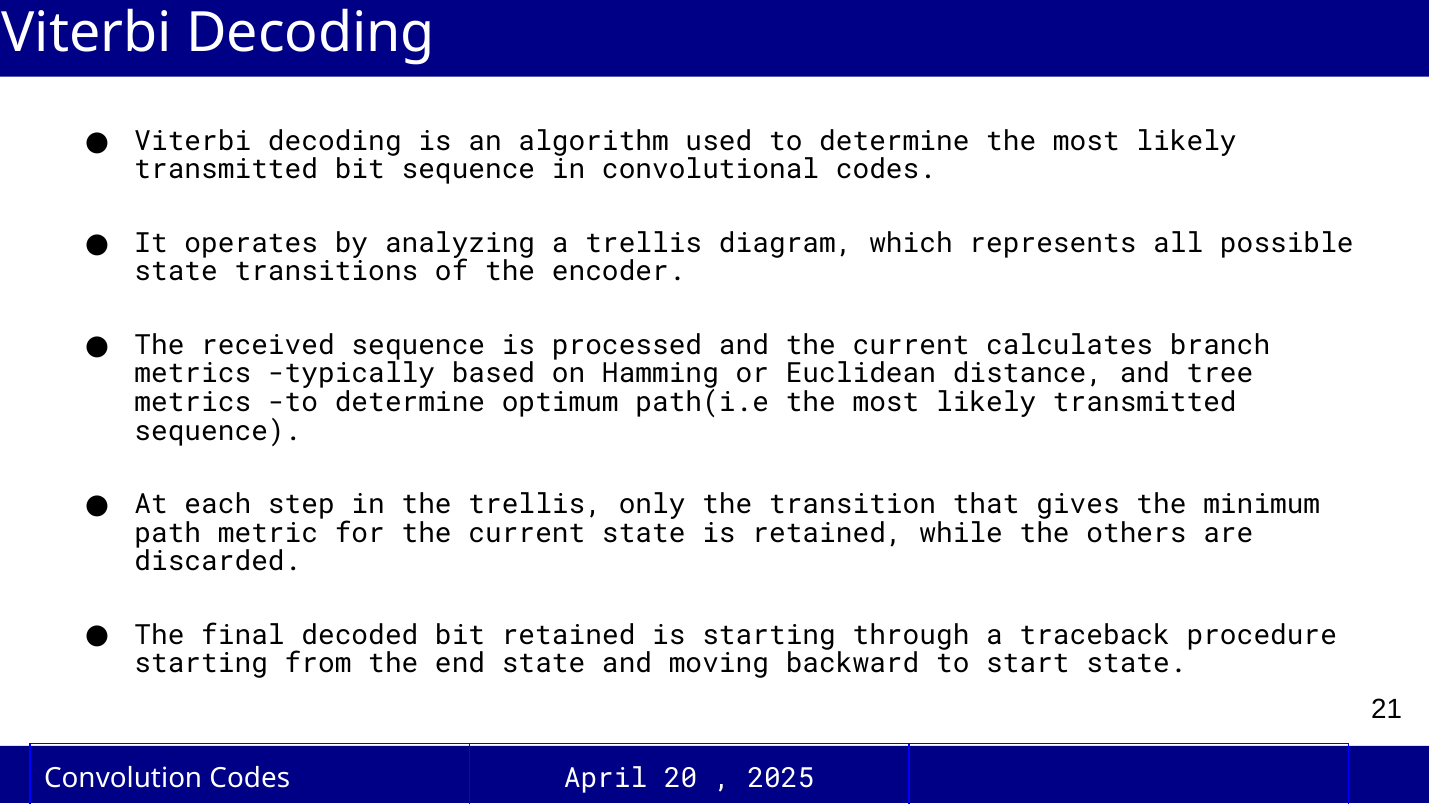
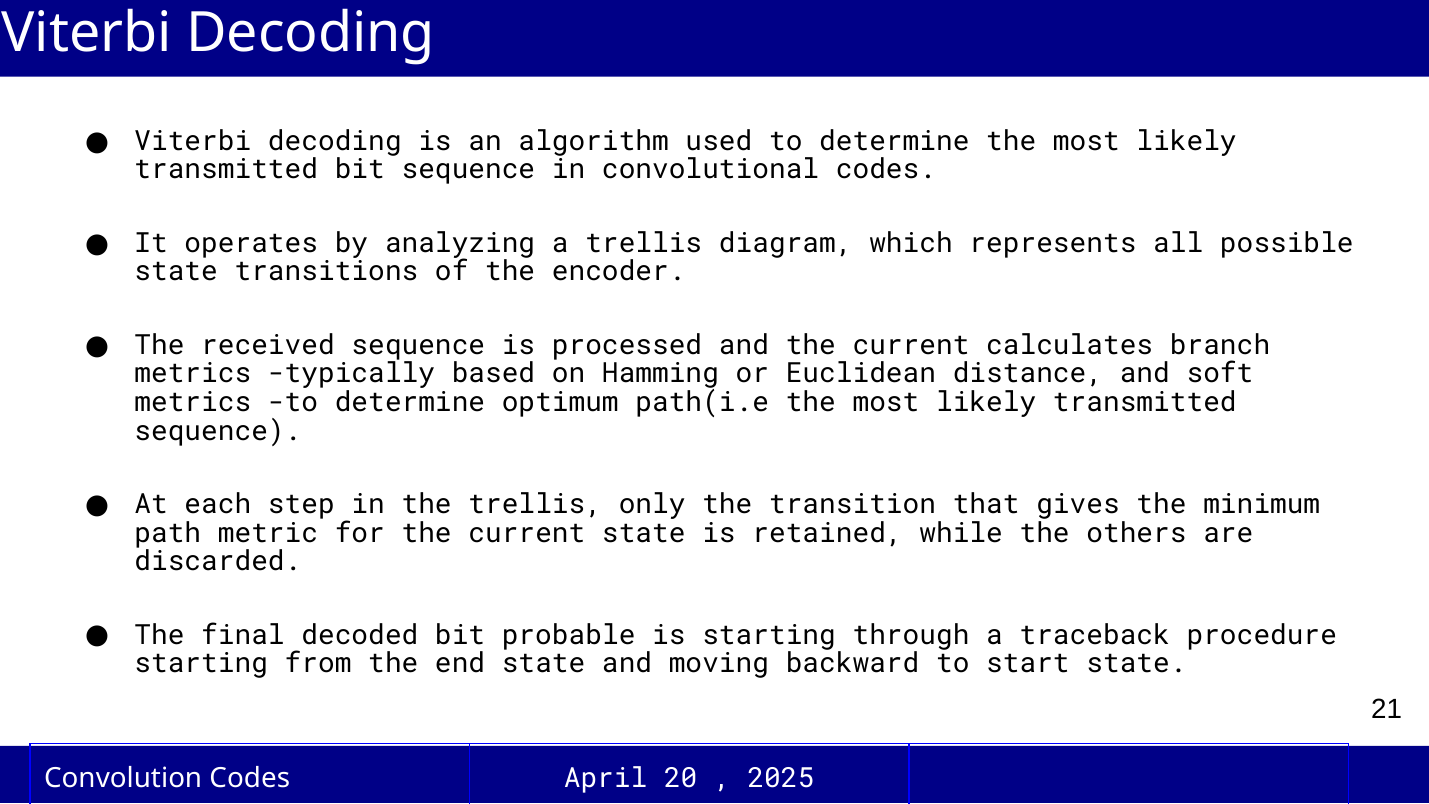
tree: tree -> soft (1220, 374)
bit retained: retained -> probable (569, 635)
